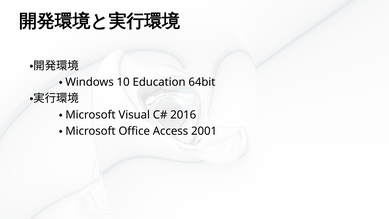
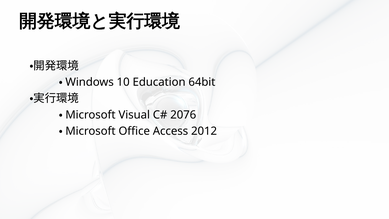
2016: 2016 -> 2076 (183, 115)
2001: 2001 -> 2012 (204, 131)
